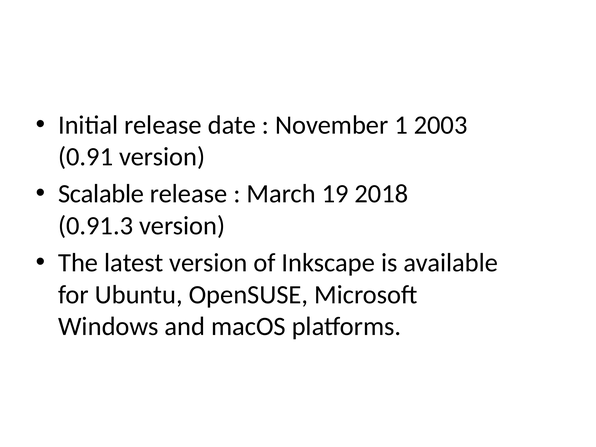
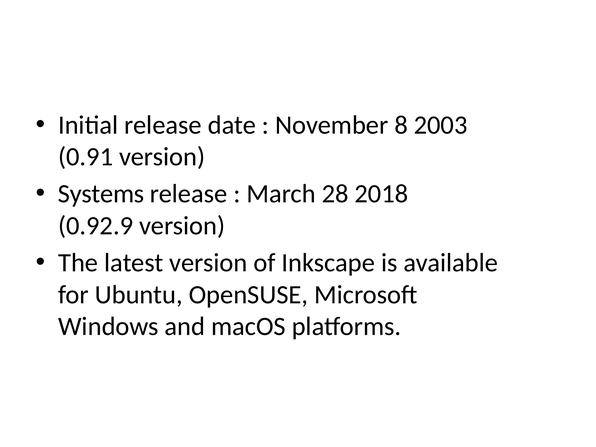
1: 1 -> 8 (401, 125)
Scalable: Scalable -> Systems (101, 194)
19: 19 -> 28 (335, 194)
0.91.3: 0.91.3 -> 0.92.9 (96, 226)
